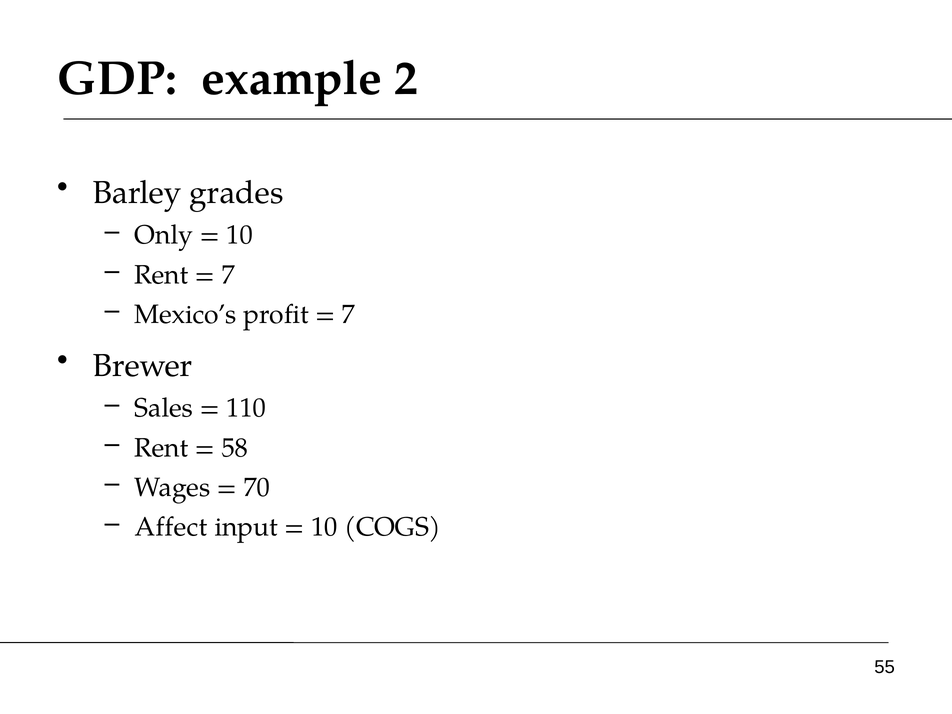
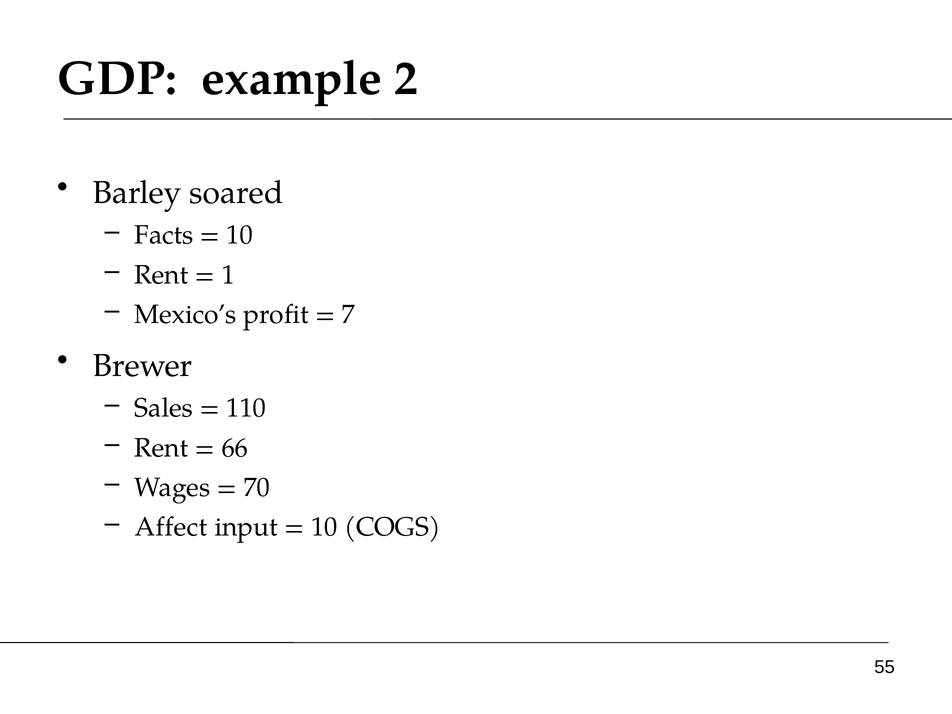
grades: grades -> soared (236, 193)
Only: Only -> Facts (164, 235)
7: 7 -> 1 (228, 275)
58: 58 -> 66 (235, 448)
